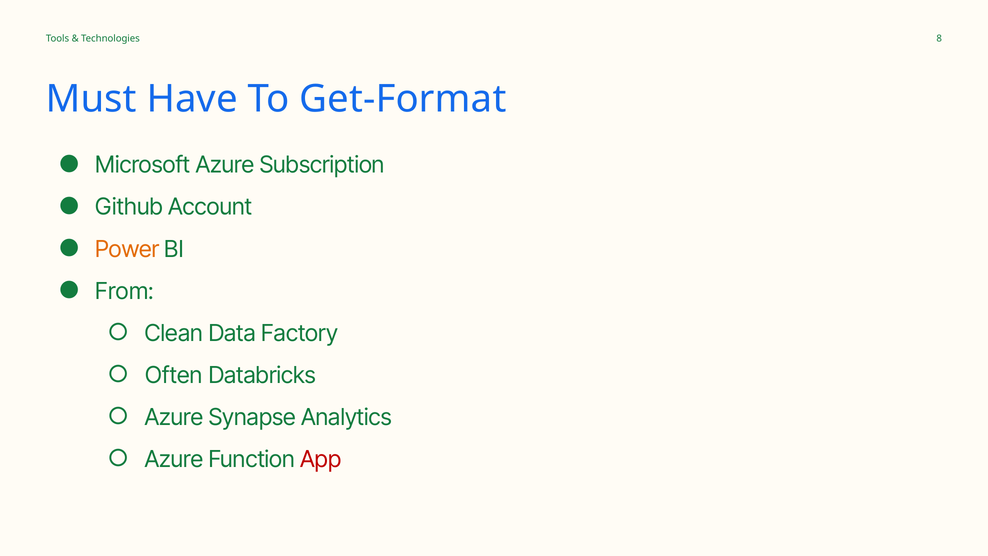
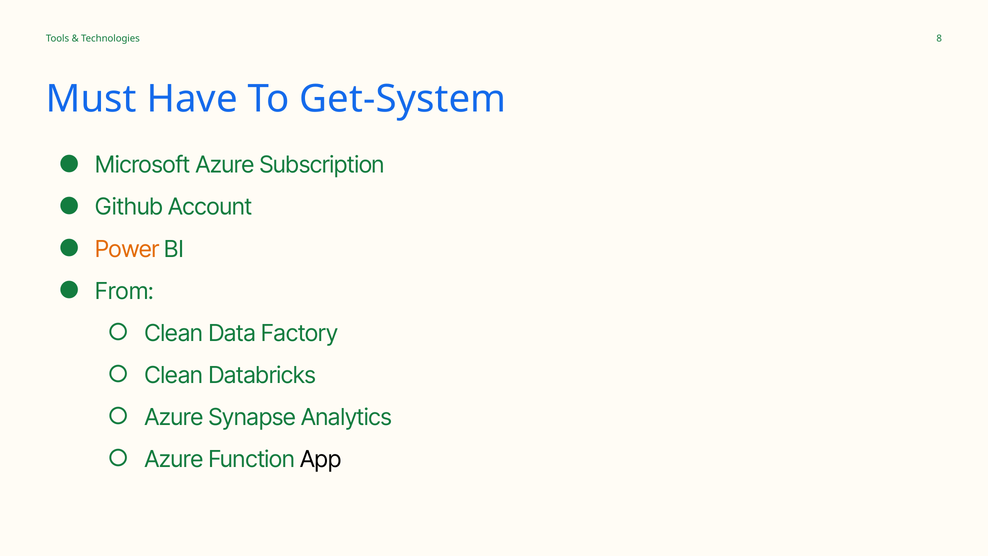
Get-Format: Get-Format -> Get-System (403, 99)
Often: Often -> Clean (174, 375)
App colour: red -> black (321, 459)
